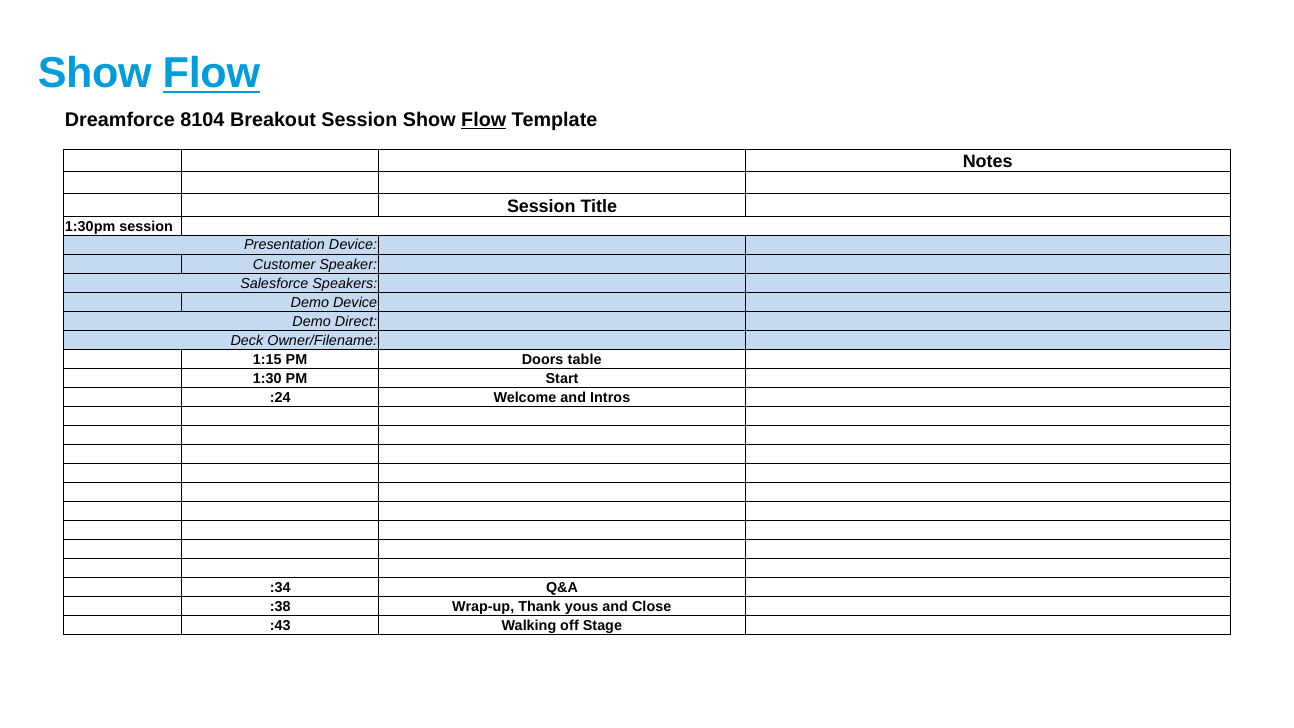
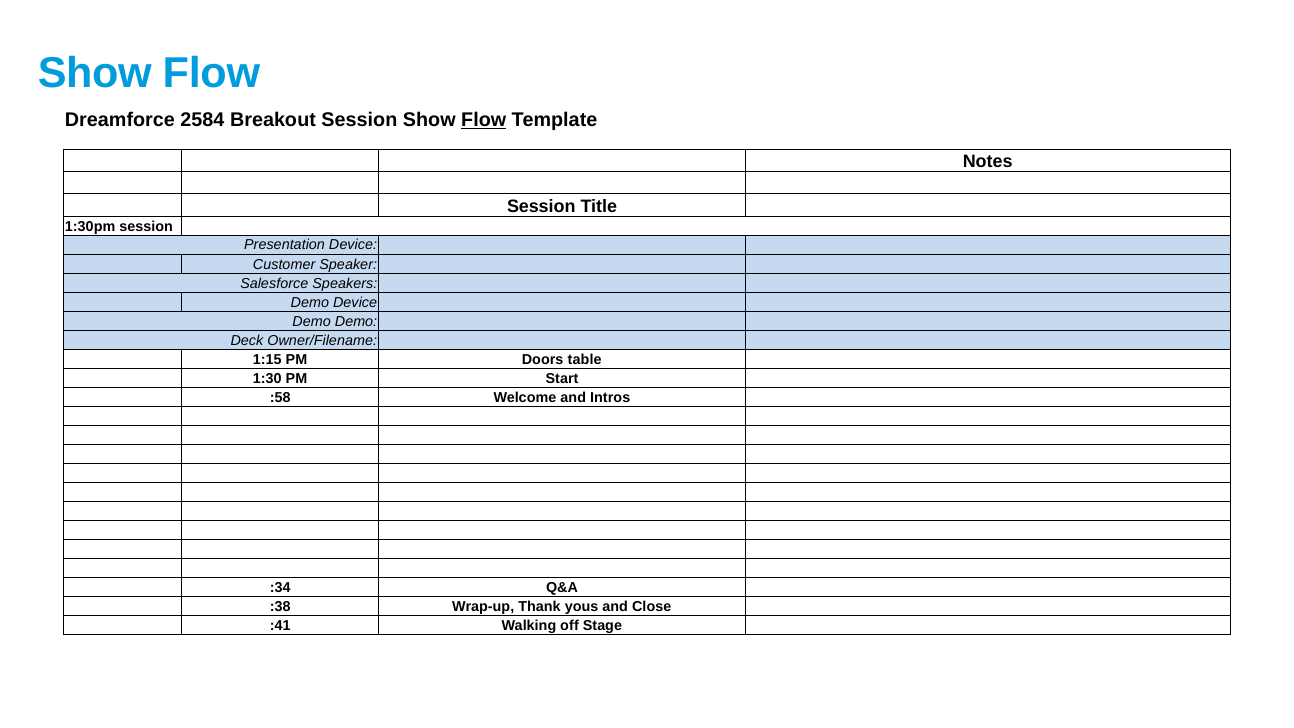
Flow underline: present -> none (211, 73)
8104: 8104 -> 2584 (202, 120)
Demo Direct: Direct -> Demo (356, 322)
:24: :24 -> :58 (280, 398)
:43: :43 -> :41 (280, 626)
